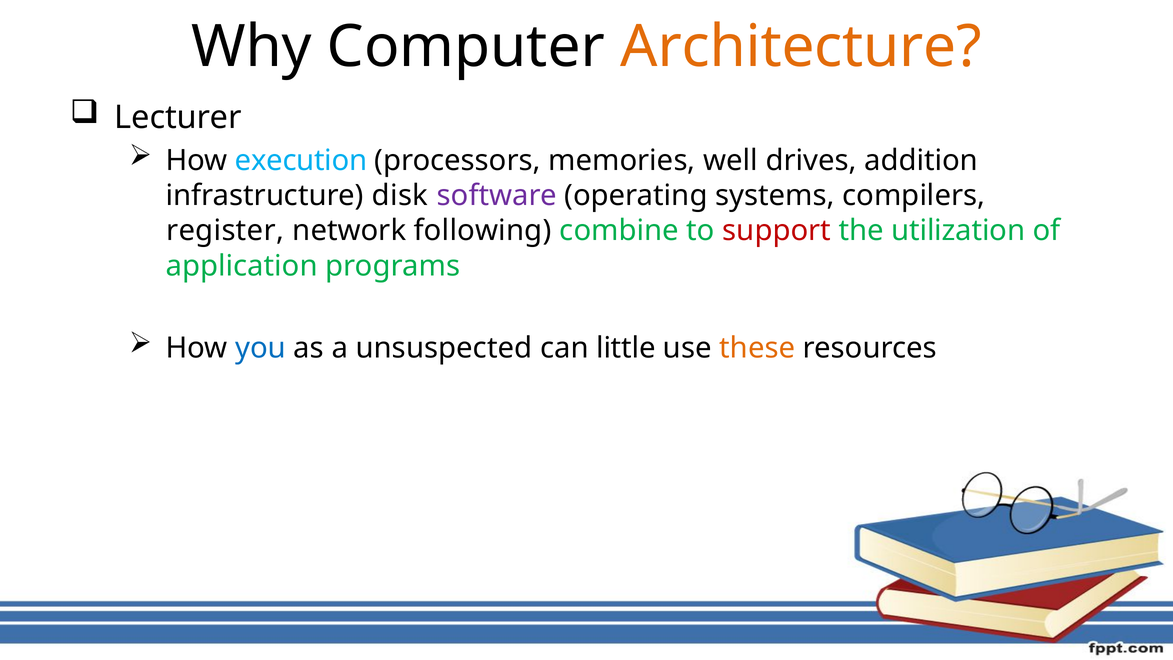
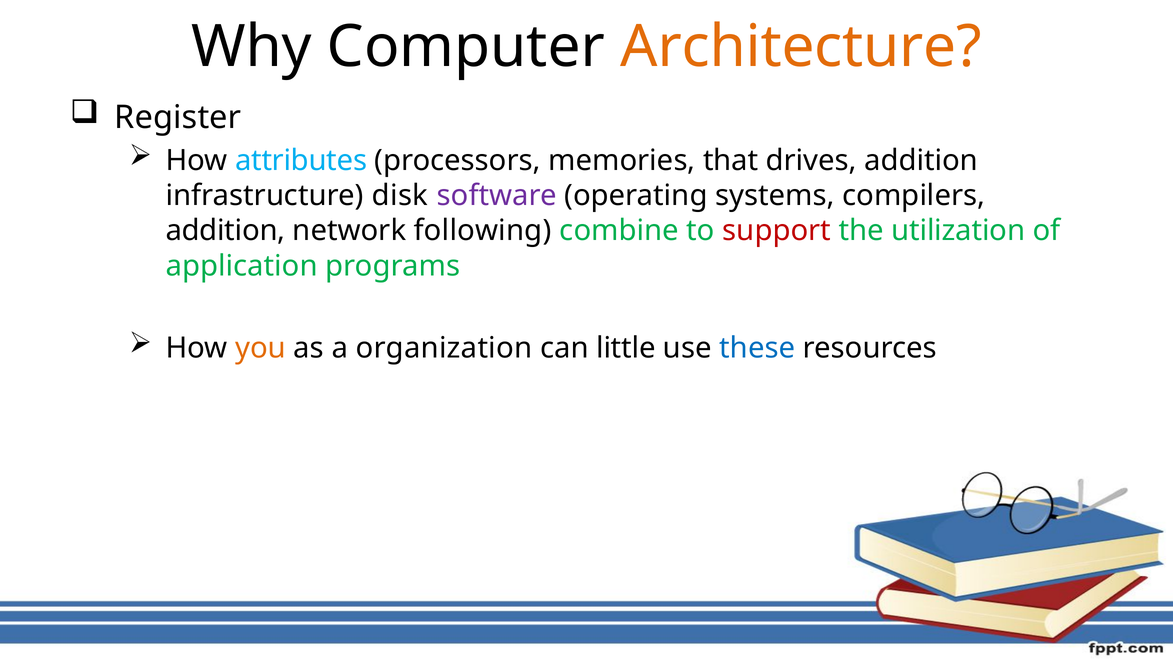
Lecturer: Lecturer -> Register (178, 118)
execution: execution -> attributes (301, 160)
well: well -> that (731, 160)
register: register -> addition (225, 231)
you colour: blue -> orange (261, 348)
unsuspected: unsuspected -> organization (444, 348)
these colour: orange -> blue (757, 348)
